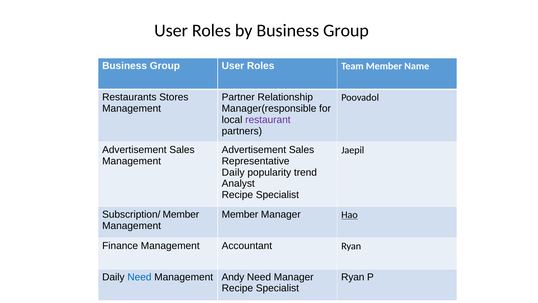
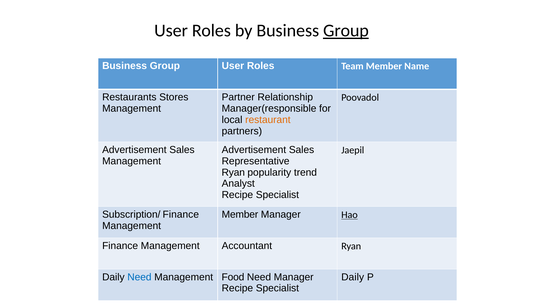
Group underline: none -> present (346, 31)
restaurant colour: purple -> orange (268, 120)
Daily: Daily -> Ryan (233, 172)
Subscription/ Member: Member -> Finance (181, 214)
Andy: Andy -> Food (233, 277)
Ryan: Ryan -> Daily (353, 277)
